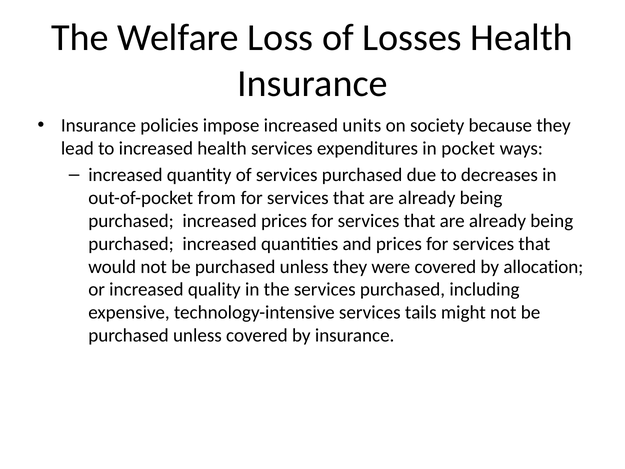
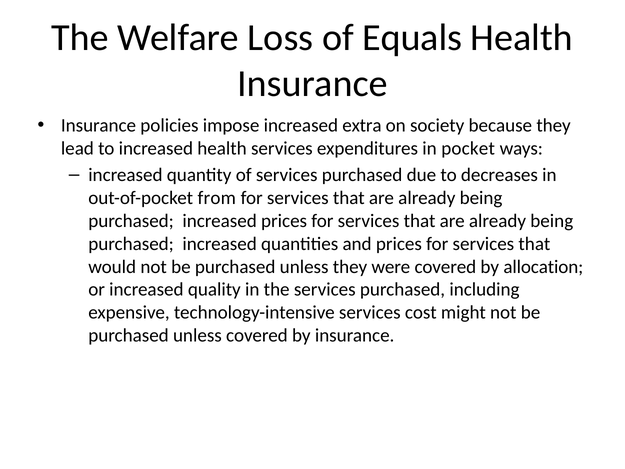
Losses: Losses -> Equals (412, 38)
units: units -> extra (362, 125)
tails: tails -> cost (421, 312)
